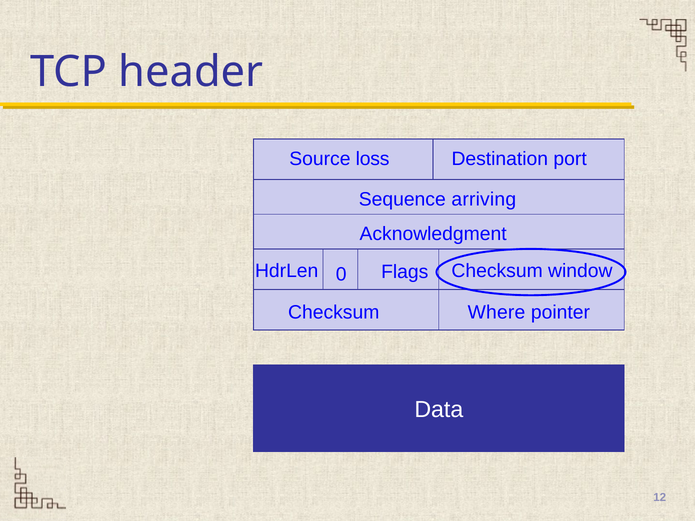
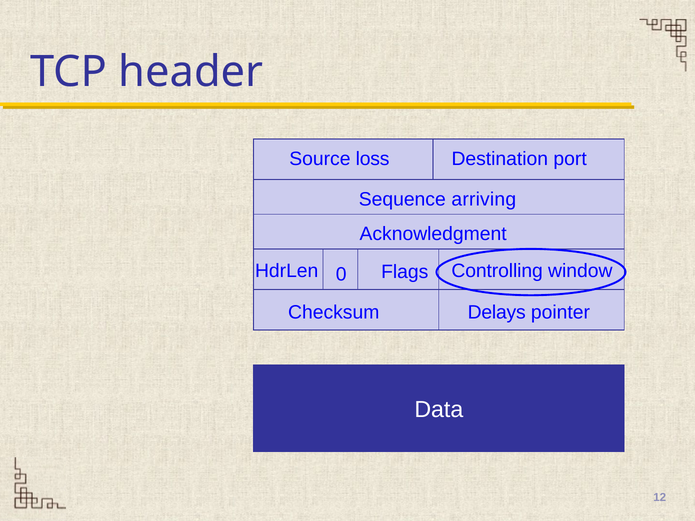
Checksum: Checksum -> Controlling (497, 271)
Where: Where -> Delays (497, 313)
